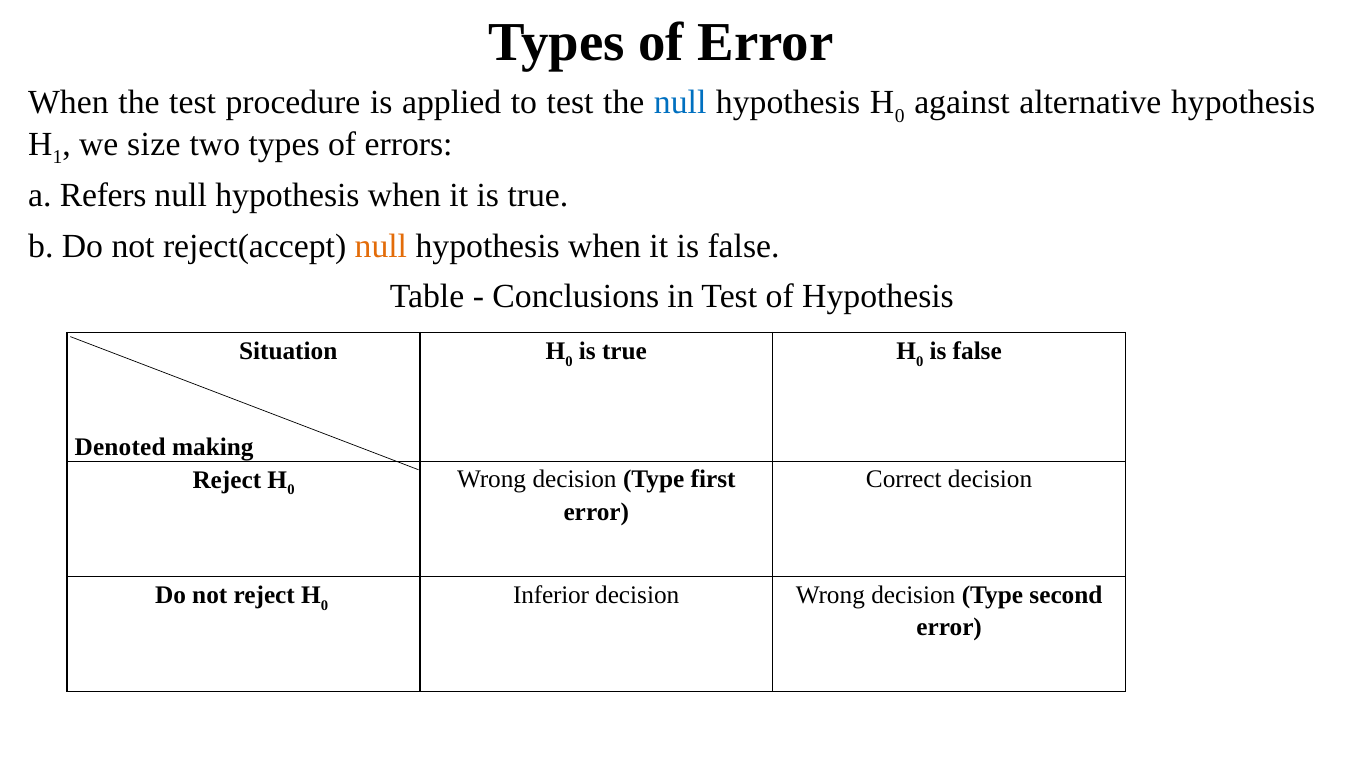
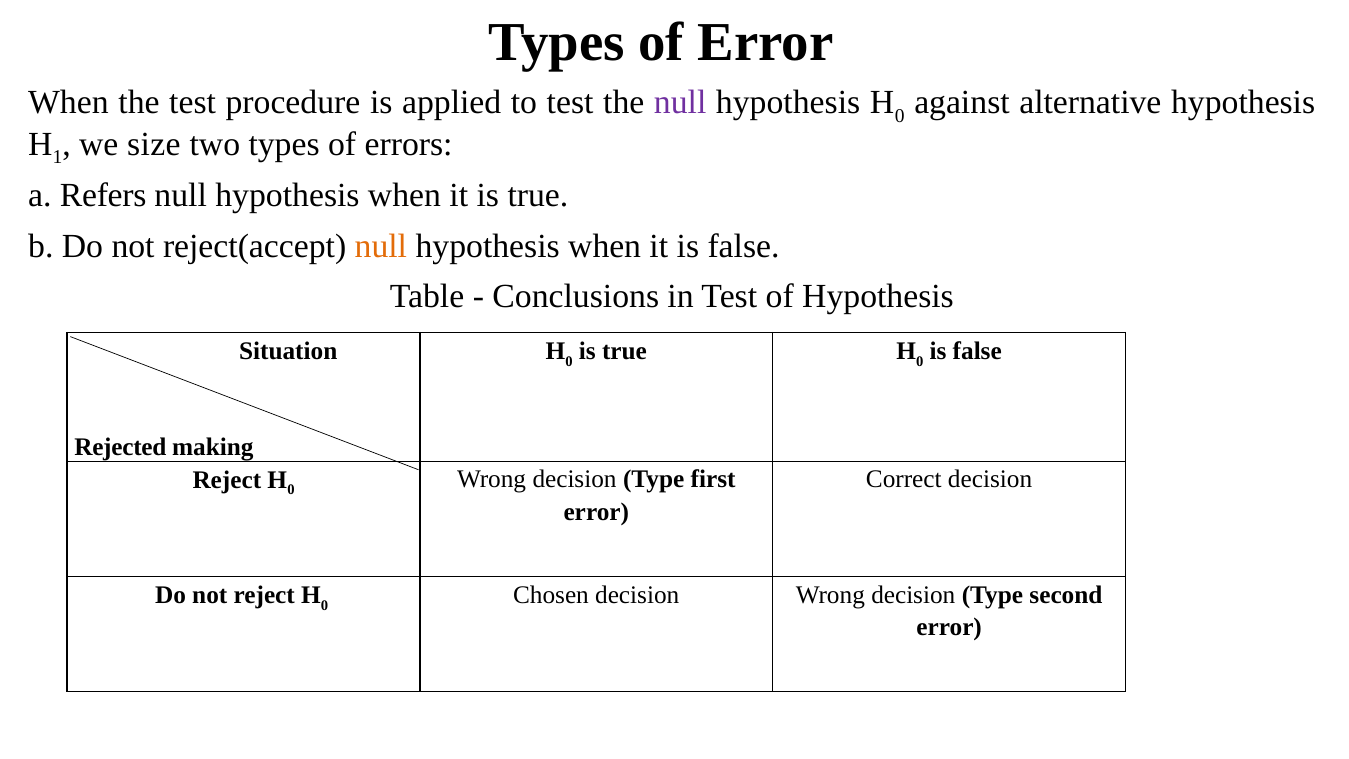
null colour: blue -> purple (680, 103)
Denoted: Denoted -> Rejected (120, 447)
Inferior: Inferior -> Chosen (551, 595)
